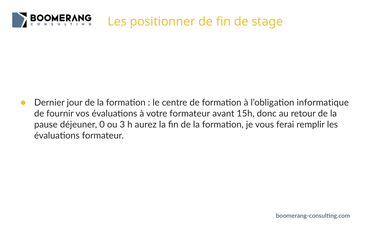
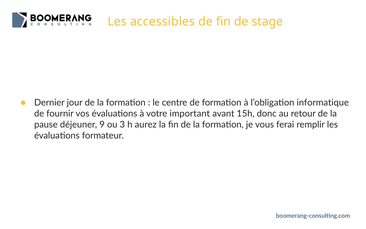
positionner: positionner -> accessibles (162, 21)
votre formateur: formateur -> important (190, 114)
0: 0 -> 9 (102, 125)
